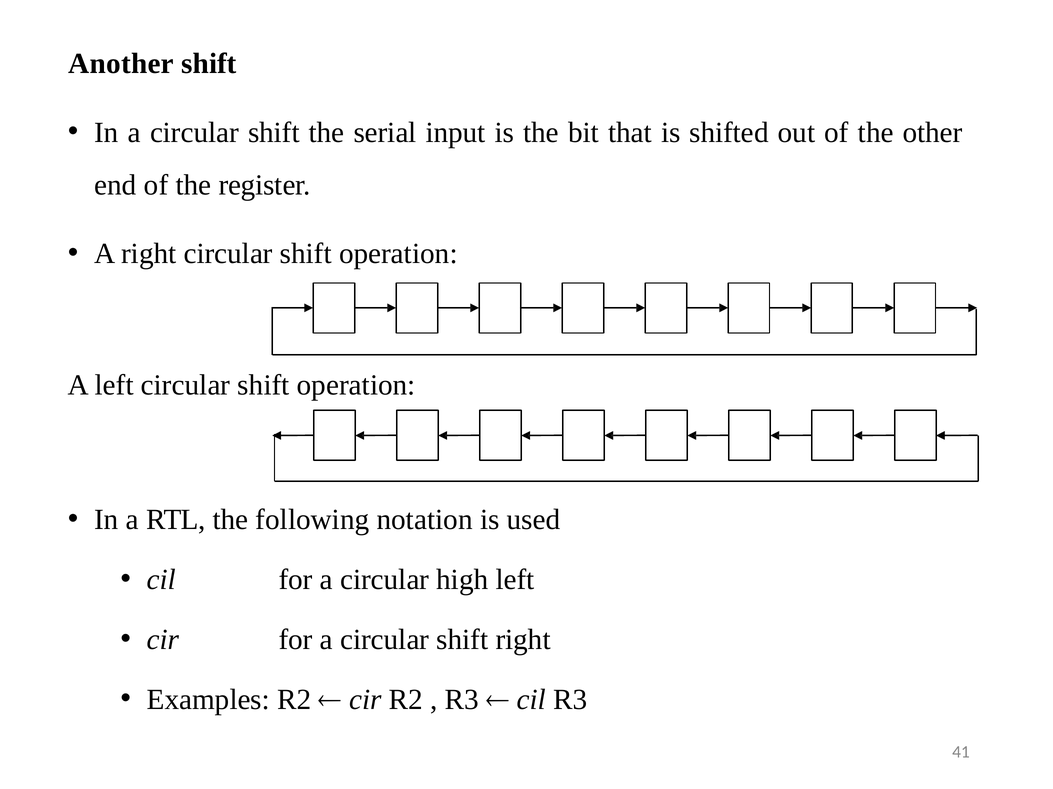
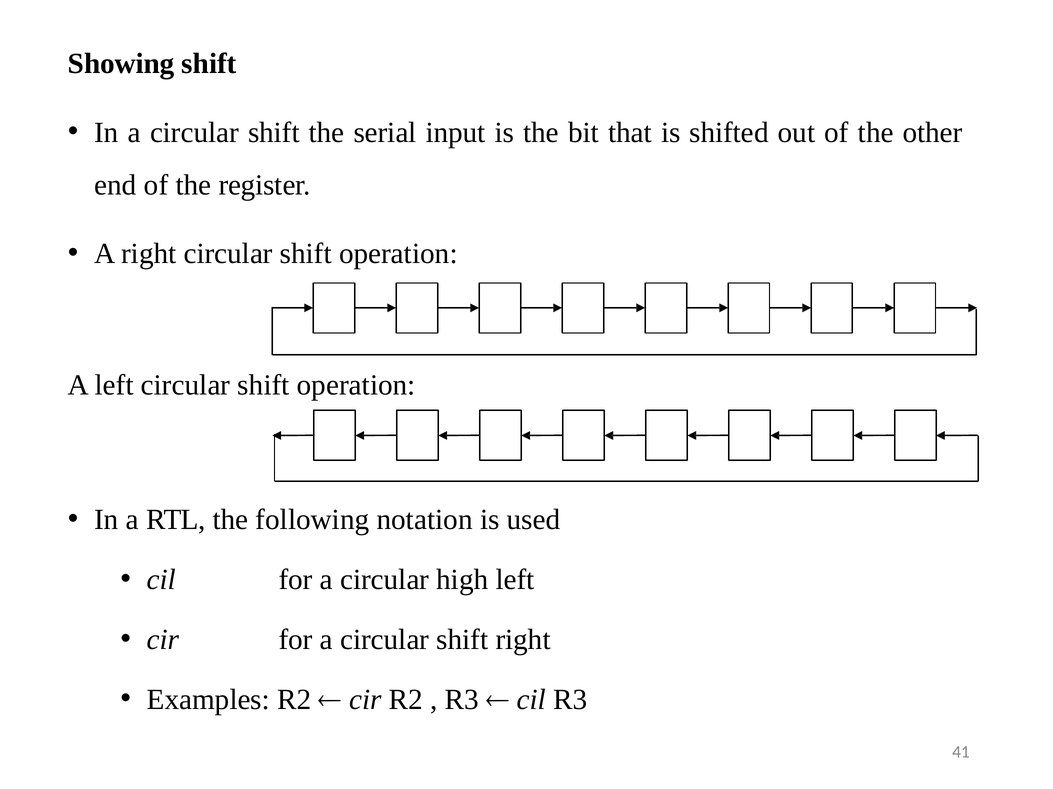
Another: Another -> Showing (121, 64)
